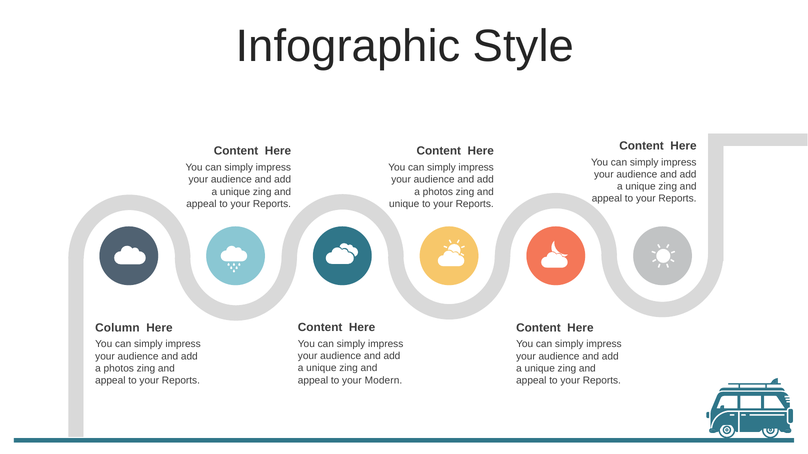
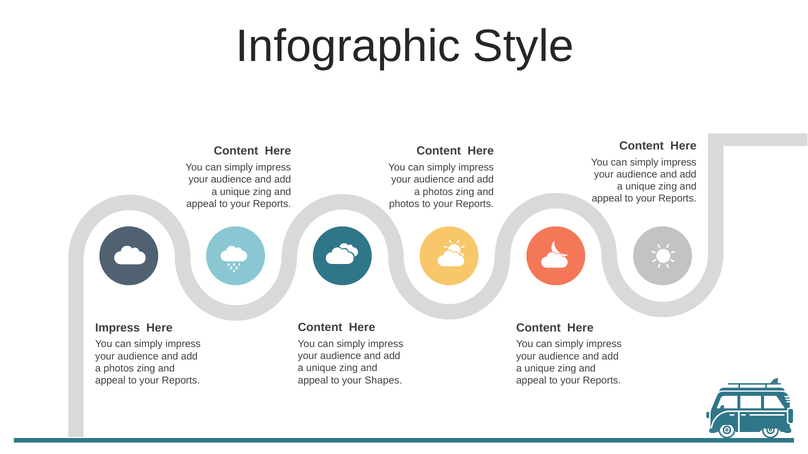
unique: unique -> photos (404, 204)
Column: Column -> Impress (118, 328)
Modern: Modern -> Shapes (383, 381)
